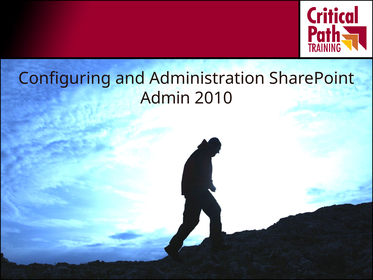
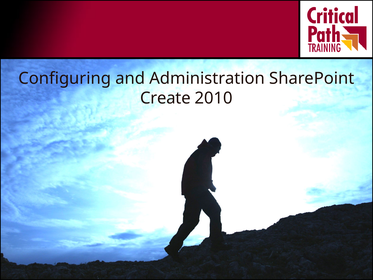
Admin: Admin -> Create (165, 98)
